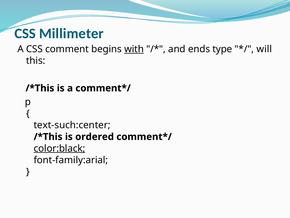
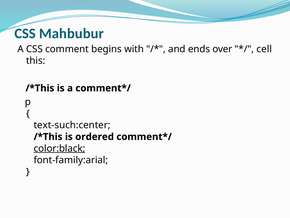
Millimeter: Millimeter -> Mahbubur (71, 34)
with underline: present -> none (134, 49)
type: type -> over (222, 49)
will: will -> cell (264, 49)
